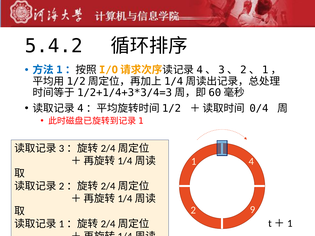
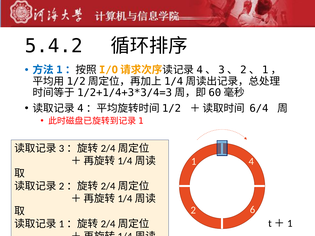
0/4: 0/4 -> 6/4 (259, 108)
9: 9 -> 6 (253, 210)
